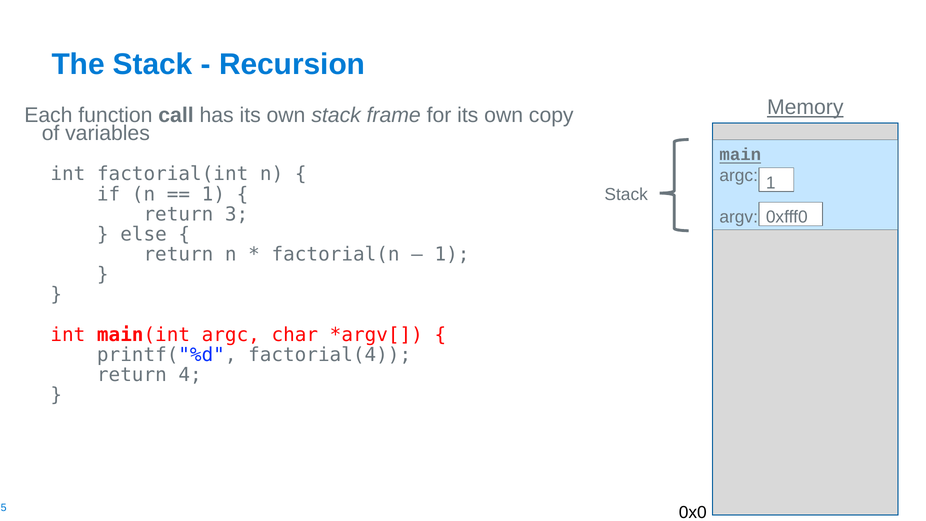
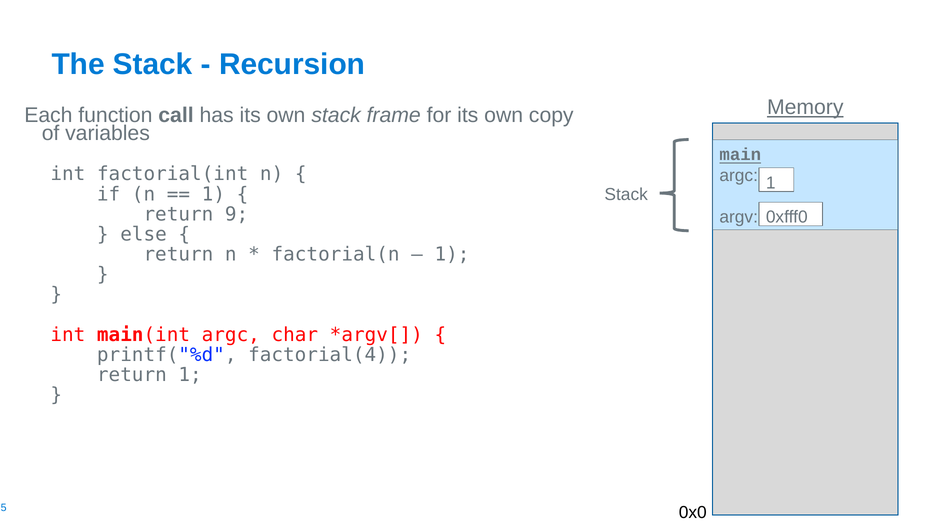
3: 3 -> 9 (237, 214)
return 4: 4 -> 1 (190, 375)
